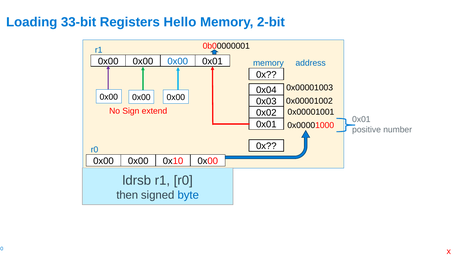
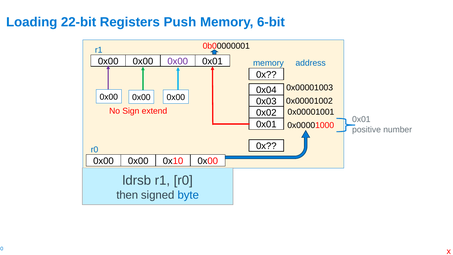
33-bit: 33-bit -> 22-bit (79, 22)
Hello: Hello -> Push (180, 22)
2-bit: 2-bit -> 6-bit (271, 22)
0x00 colour: blue -> purple (178, 61)
